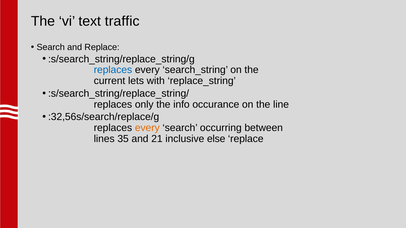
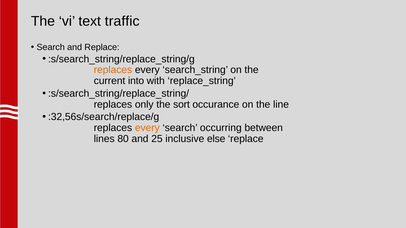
replaces colour: blue -> orange (113, 70)
lets: lets -> into (136, 81)
info: info -> sort (182, 105)
35: 35 -> 80 (123, 139)
21: 21 -> 25 (157, 139)
